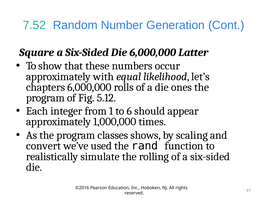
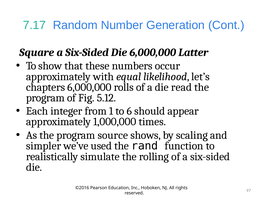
7.52: 7.52 -> 7.17 (34, 25)
ones: ones -> read (181, 87)
classes: classes -> source (113, 135)
convert: convert -> simpler (44, 146)
